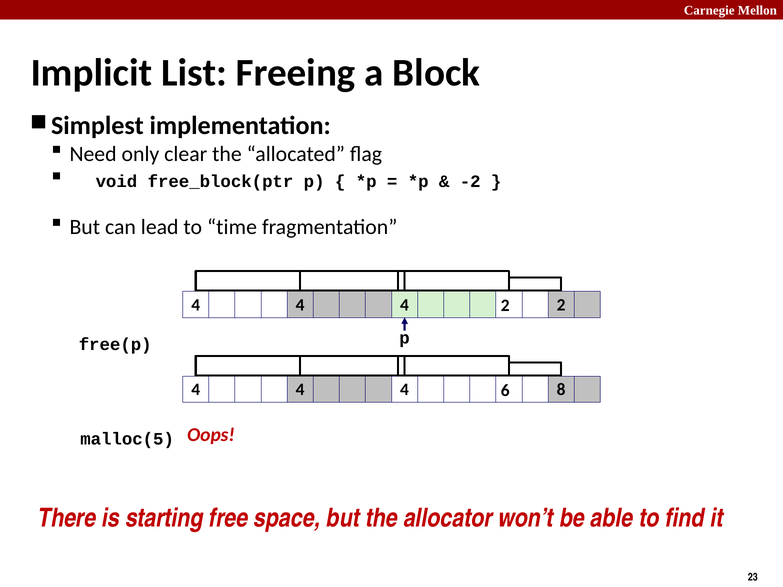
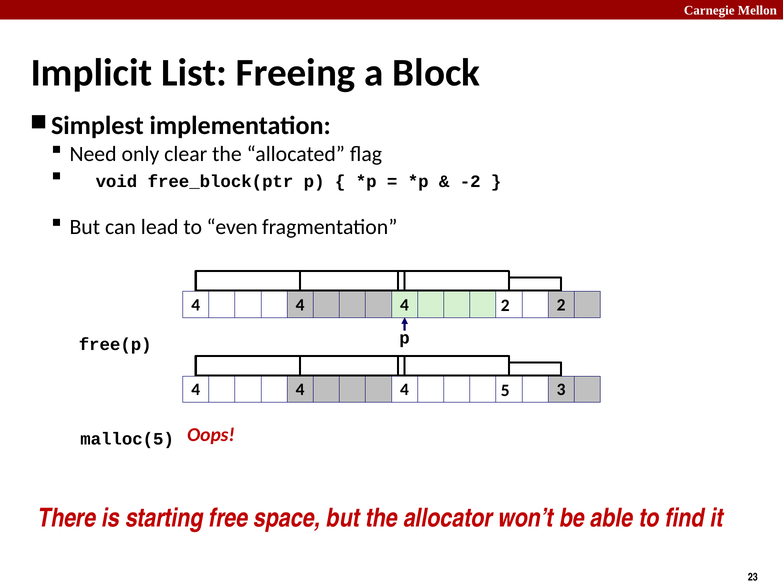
time: time -> even (232, 227)
6: 6 -> 5 (505, 390)
8: 8 -> 3 (561, 390)
